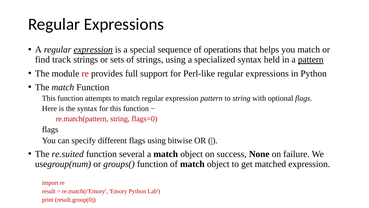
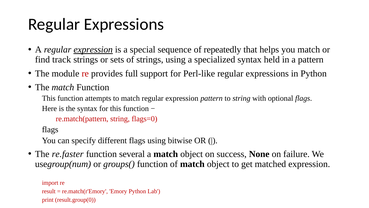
operations: operations -> repeatedly (223, 50)
pattern underline: present -> none (311, 59)
re.suited: re.suited -> re.faster (68, 154)
